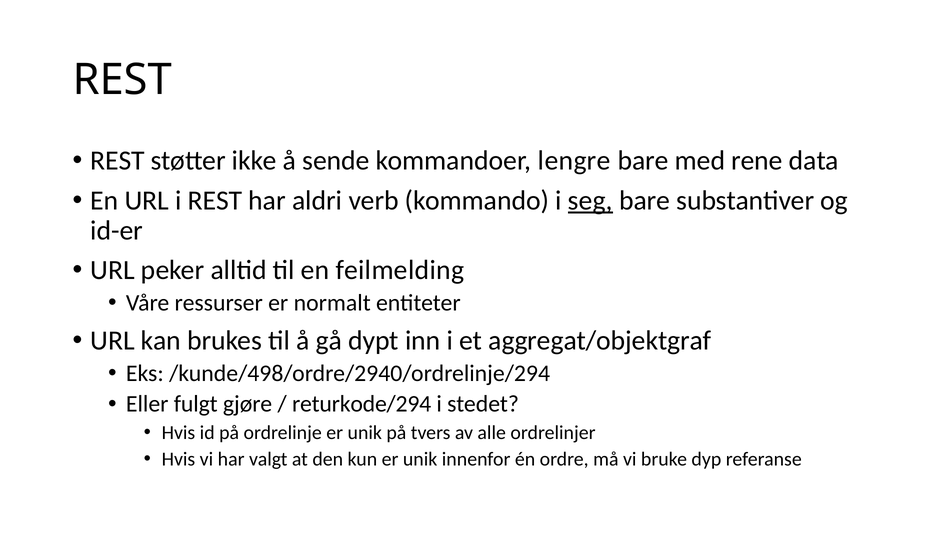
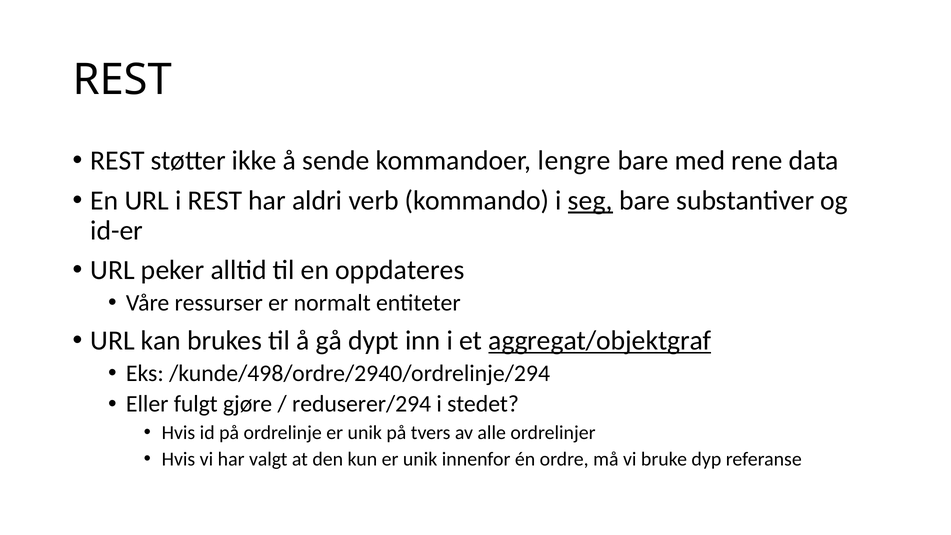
feilmelding: feilmelding -> oppdateres (400, 270)
aggregat/objektgraf underline: none -> present (600, 341)
returkode/294: returkode/294 -> reduserer/294 (362, 404)
